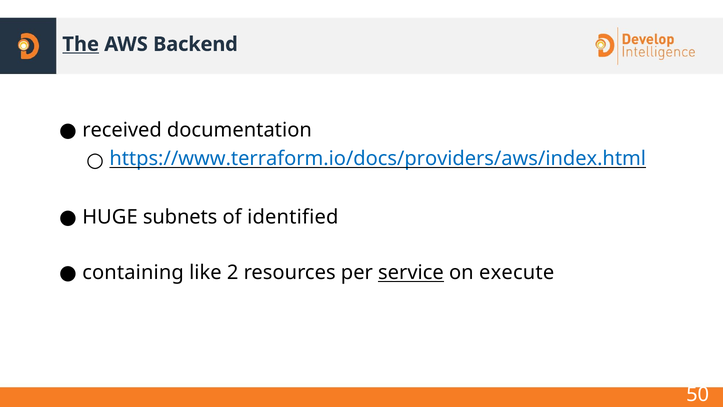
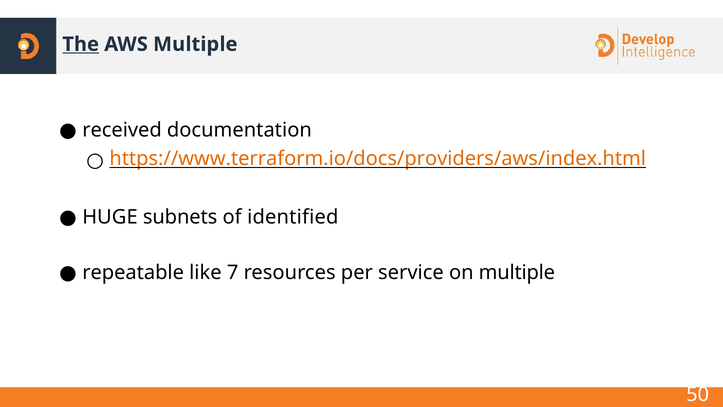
AWS Backend: Backend -> Multiple (195, 44)
https://www.terraform.io/docs/providers/aws/index.html colour: blue -> orange (378, 158)
containing: containing -> repeatable (133, 273)
2: 2 -> 7 (233, 273)
service underline: present -> none (411, 273)
on execute: execute -> multiple (517, 273)
